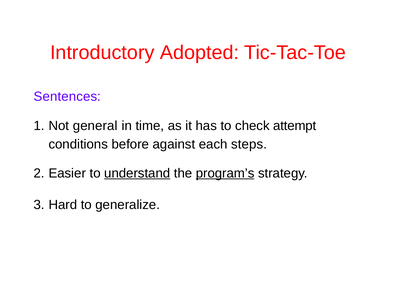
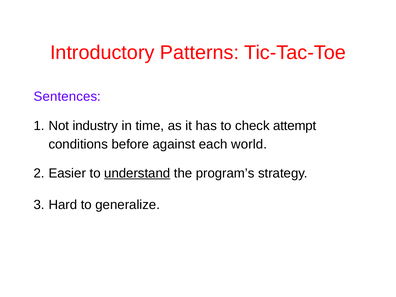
Adopted: Adopted -> Patterns (200, 53)
general: general -> industry (95, 126)
steps: steps -> world (249, 144)
program’s underline: present -> none (225, 173)
